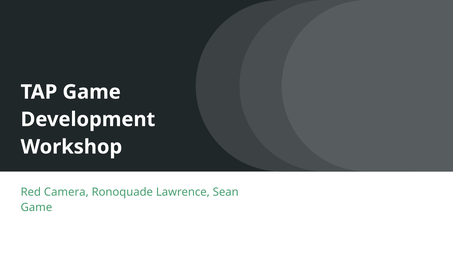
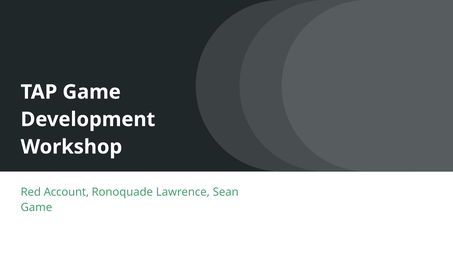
Camera: Camera -> Account (66, 192)
